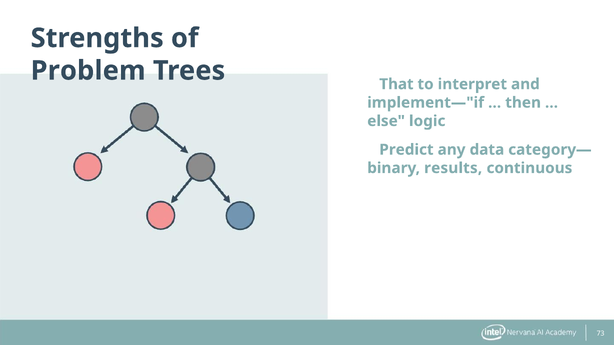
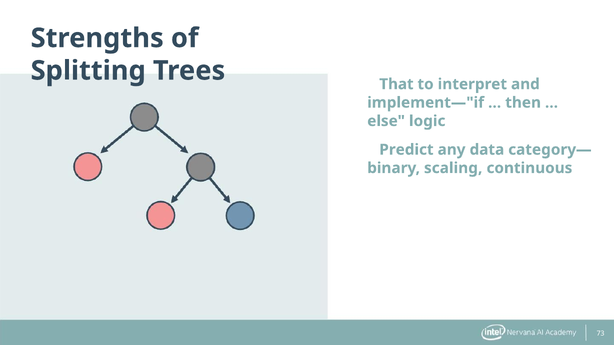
Problem: Problem -> Splitting (88, 71)
results: results -> scaling (453, 168)
